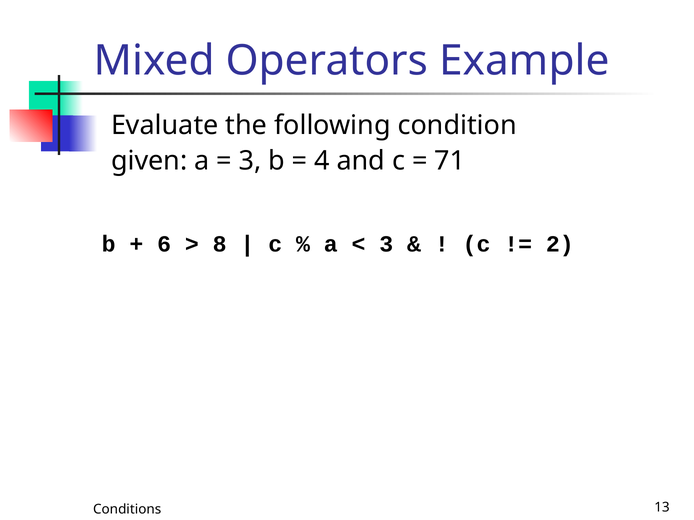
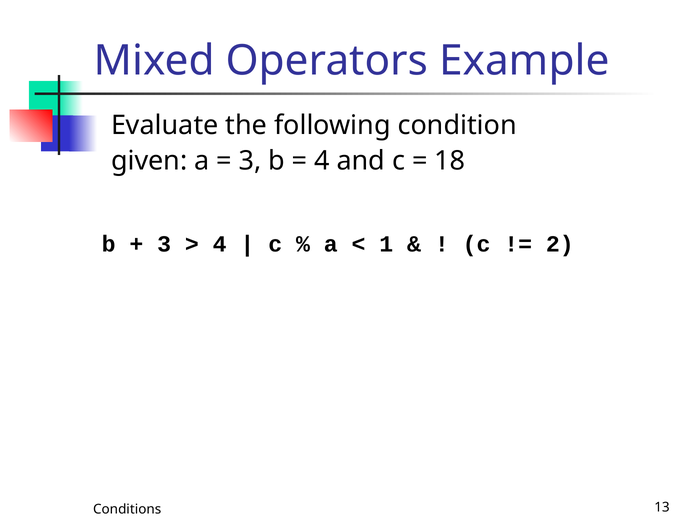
71: 71 -> 18 (450, 161)
6: 6 -> 3 (164, 244)
8: 8 -> 4 (220, 244)
3: 3 -> 1 (386, 244)
